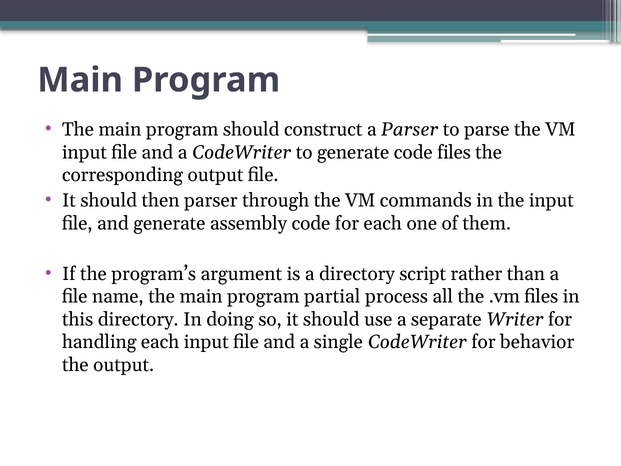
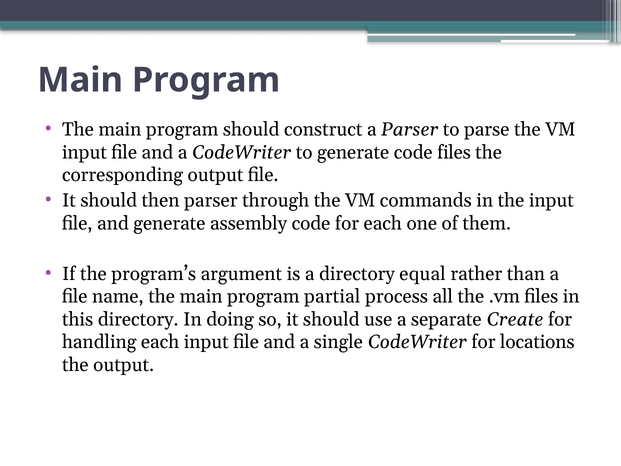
script: script -> equal (423, 274)
Writer: Writer -> Create (515, 319)
behavior: behavior -> locations (537, 342)
